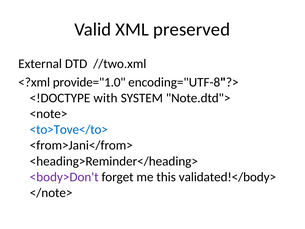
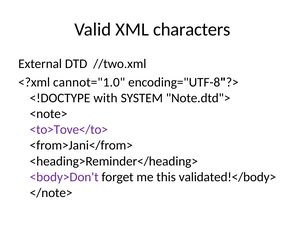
preserved: preserved -> characters (192, 30)
provide="1.0: provide="1.0 -> cannot="1.0 (89, 82)
<to>Tove</to> colour: blue -> purple (69, 129)
